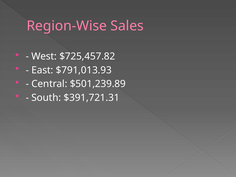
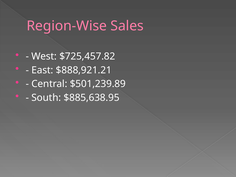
$791,013.93: $791,013.93 -> $888,921.21 (84, 70)
$391,721.31: $391,721.31 -> $885,638.95 (92, 98)
